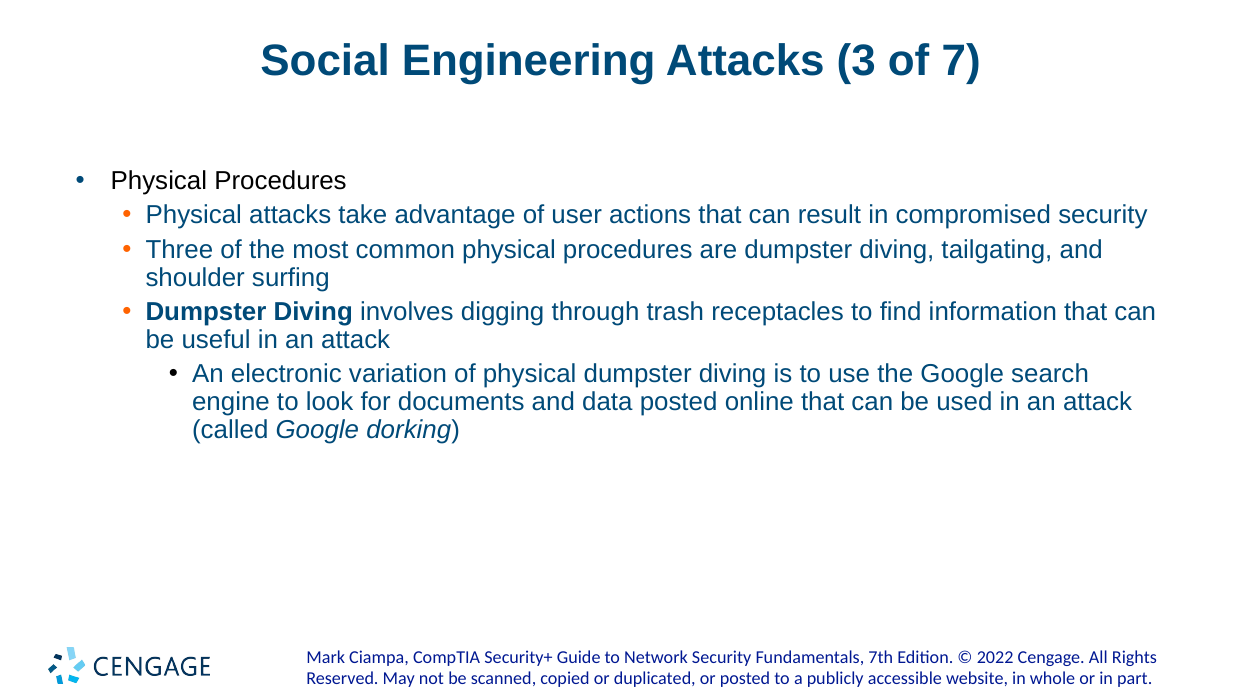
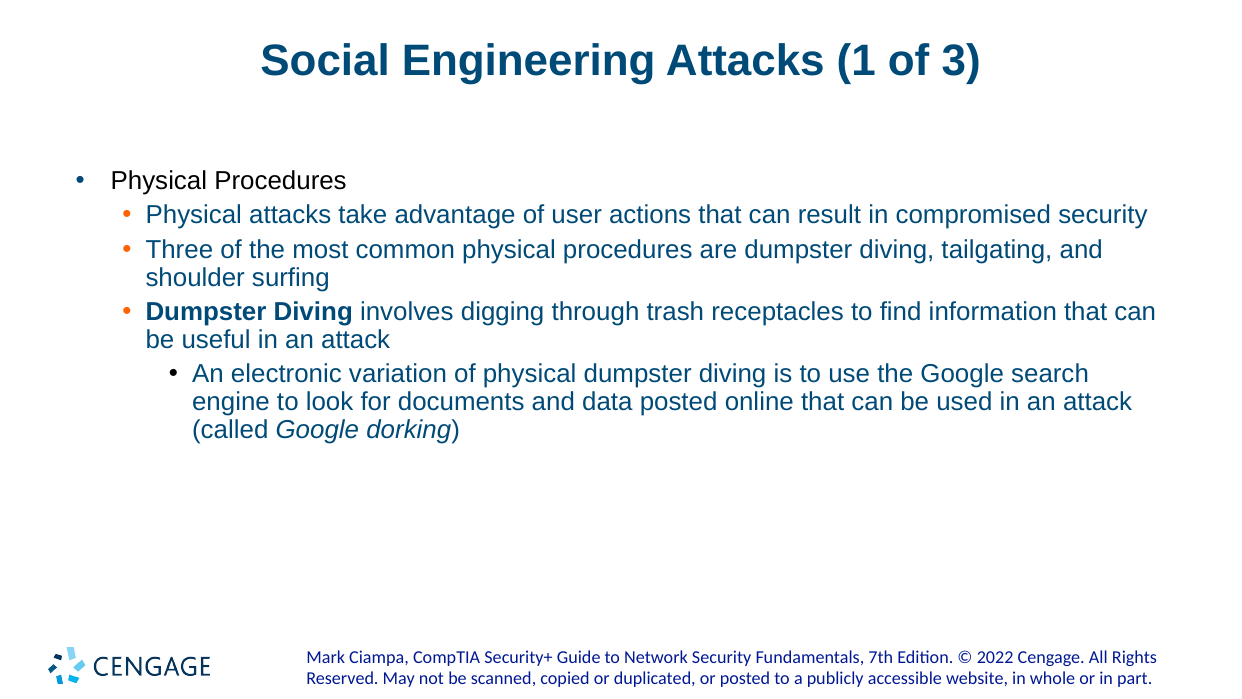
3: 3 -> 1 (856, 61)
7: 7 -> 3 (961, 61)
